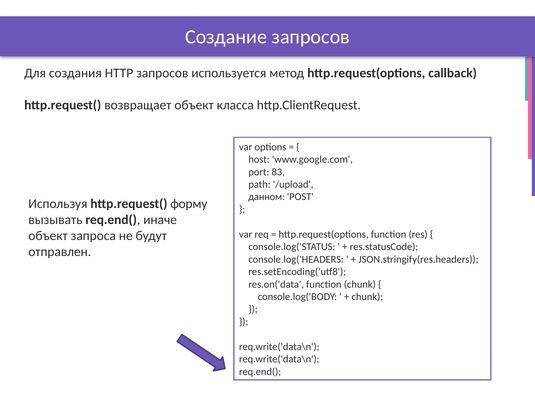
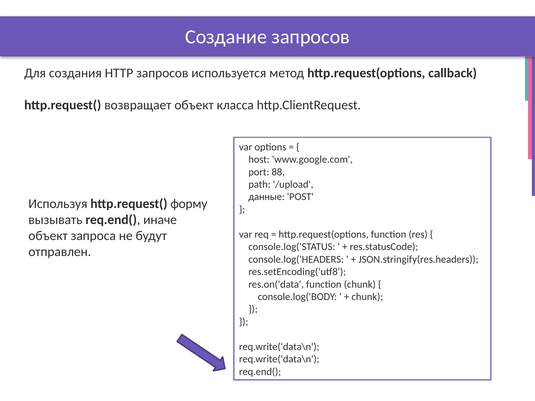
83: 83 -> 88 (278, 172)
данном: данном -> данные (267, 197)
